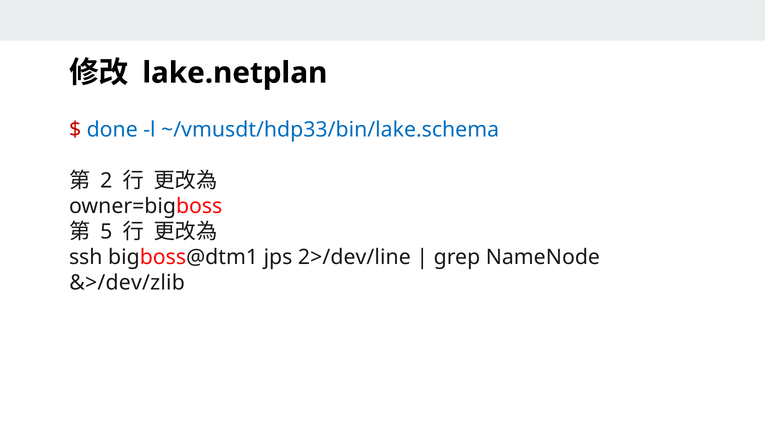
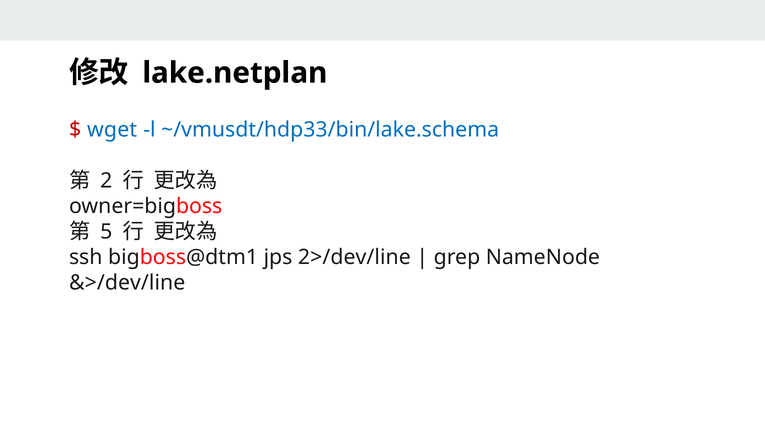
done: done -> wget (112, 130)
&>/dev/zlib: &>/dev/zlib -> &>/dev/line (127, 283)
